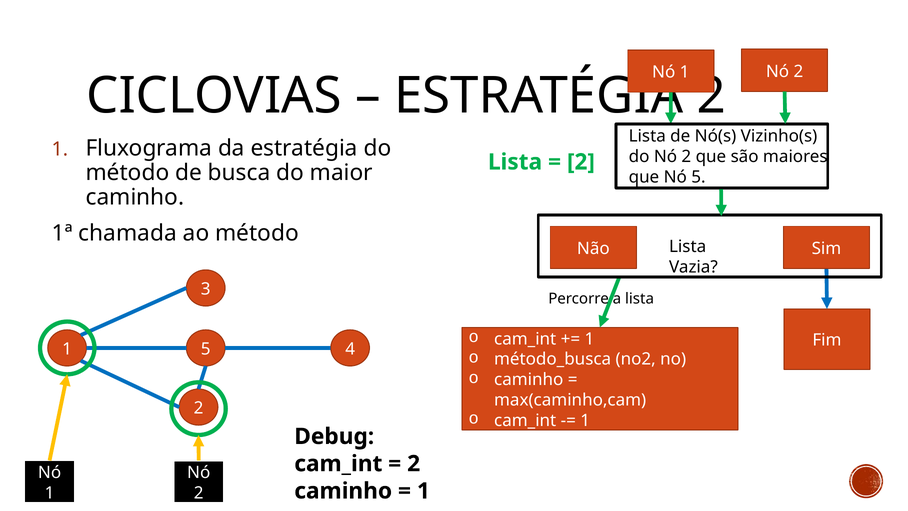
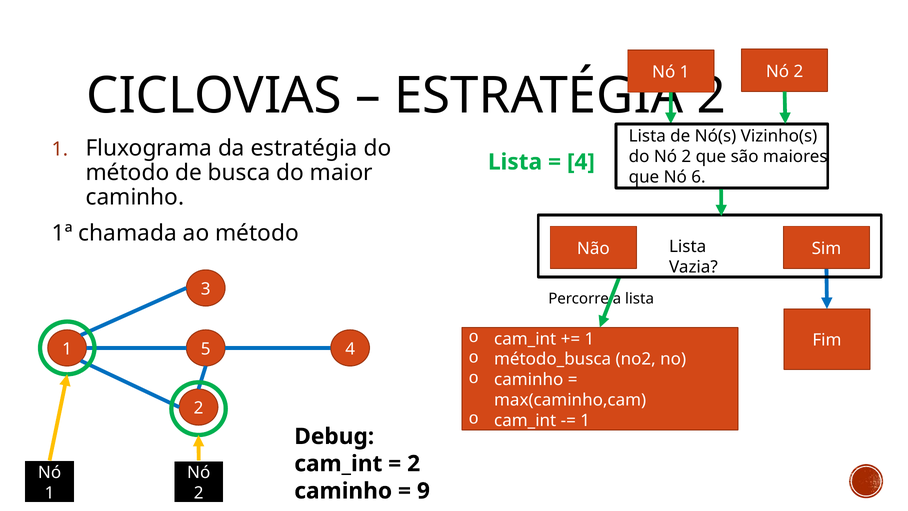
2: 2 -> 4 (581, 162)
Nó 5: 5 -> 6 (698, 177)
1: 1 -> 9 (423, 491)
